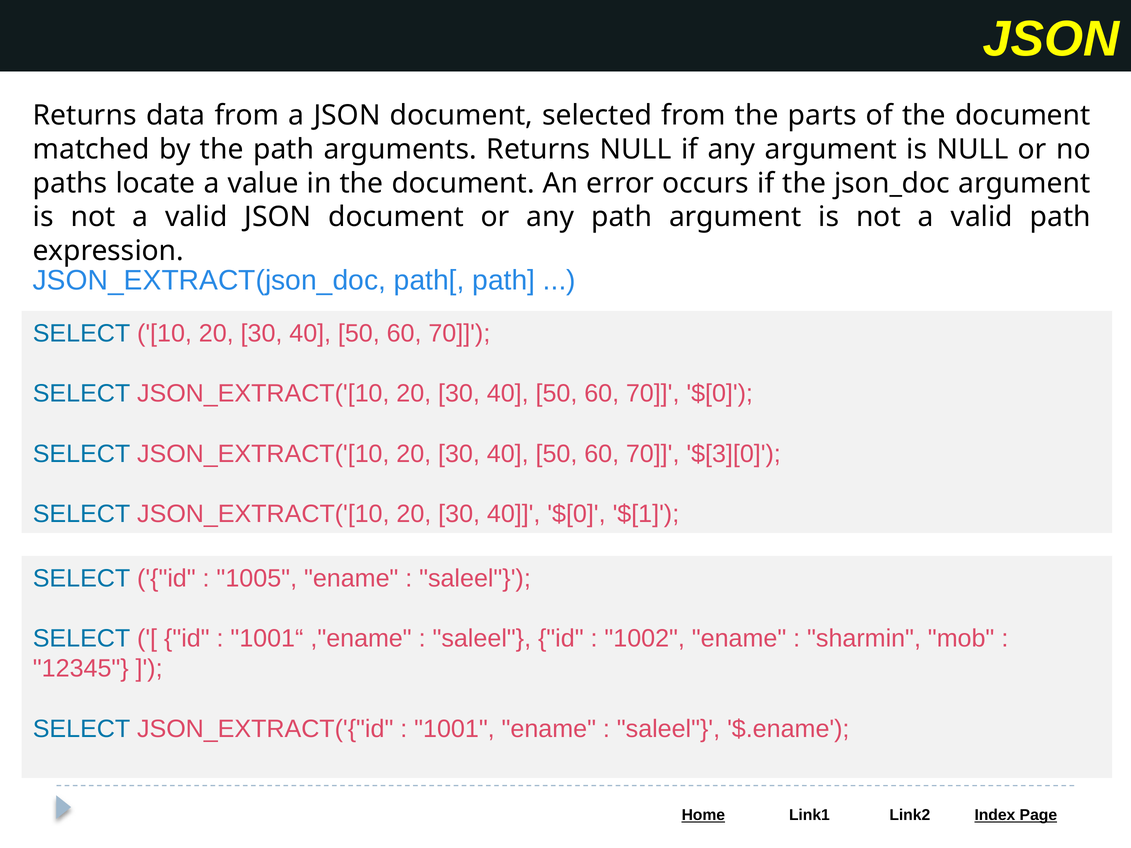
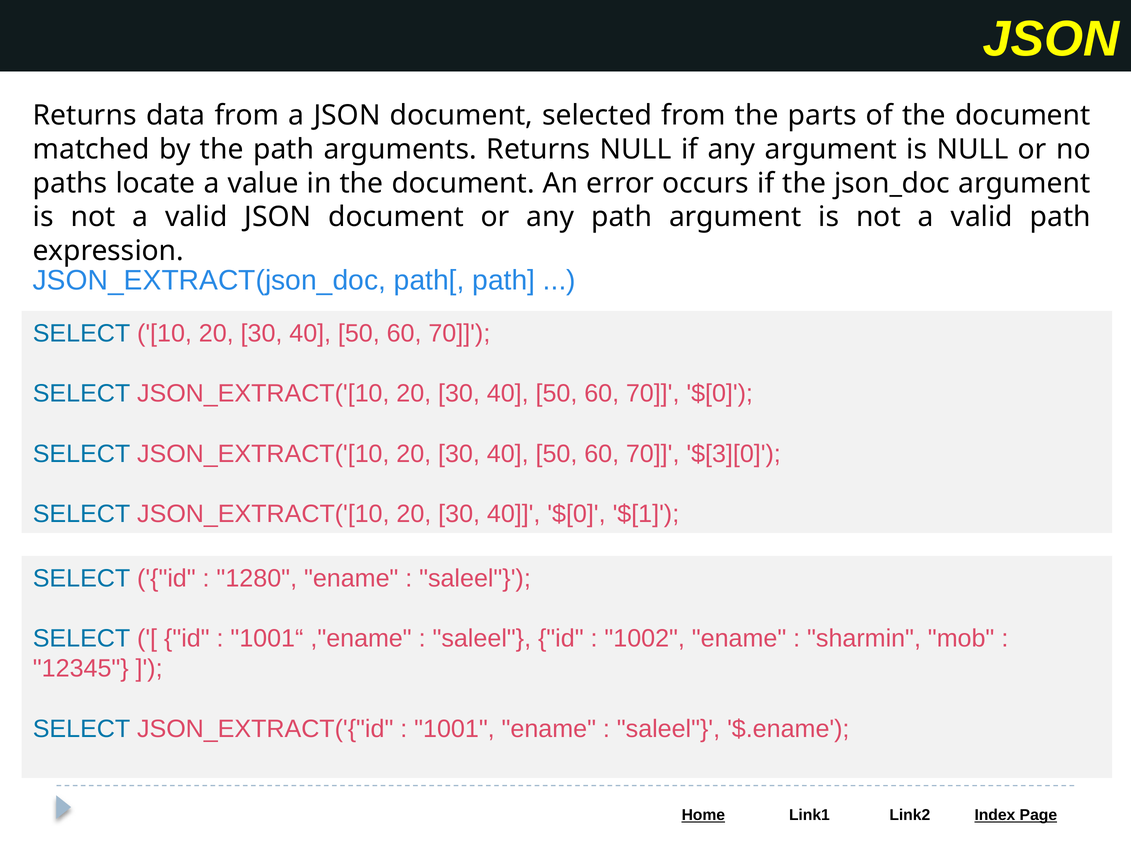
1005: 1005 -> 1280 (257, 578)
